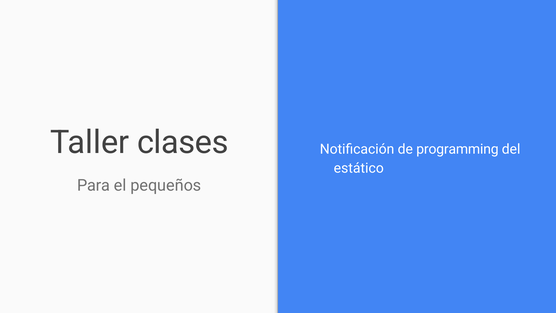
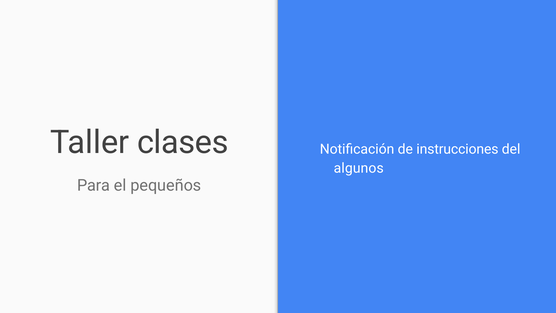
programming: programming -> instrucciones (457, 149)
estático: estático -> algunos (359, 168)
